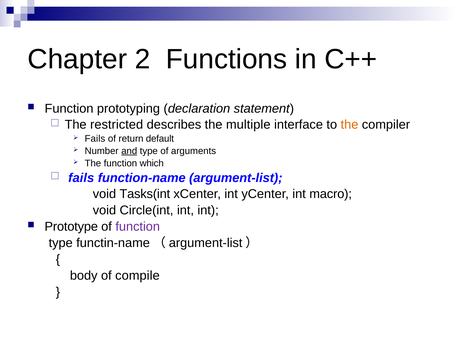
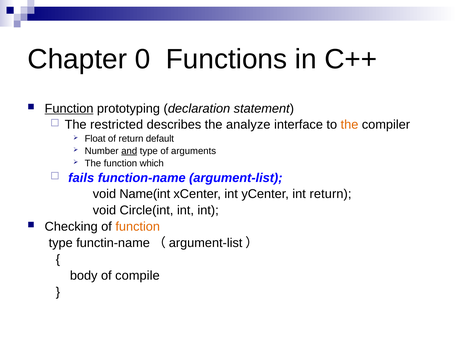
2: 2 -> 0 (143, 59)
Function underline: none -> present (69, 108)
multiple: multiple -> analyze (248, 125)
Fails: Fails -> Float (95, 139)
Tasks(int: Tasks(int -> Name(int (145, 194)
int macro: macro -> return (331, 194)
Prototype: Prototype -> Checking (71, 226)
function colour: purple -> orange (138, 226)
